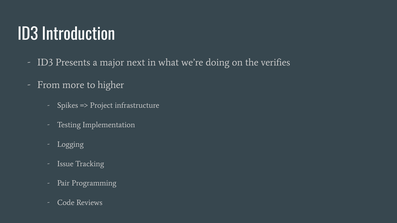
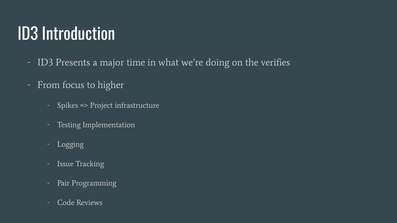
next: next -> time (136, 62)
more: more -> focus (73, 85)
